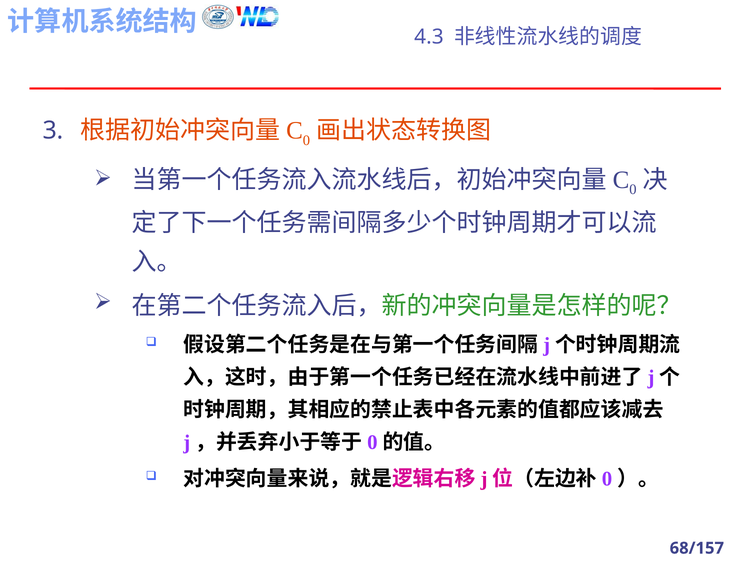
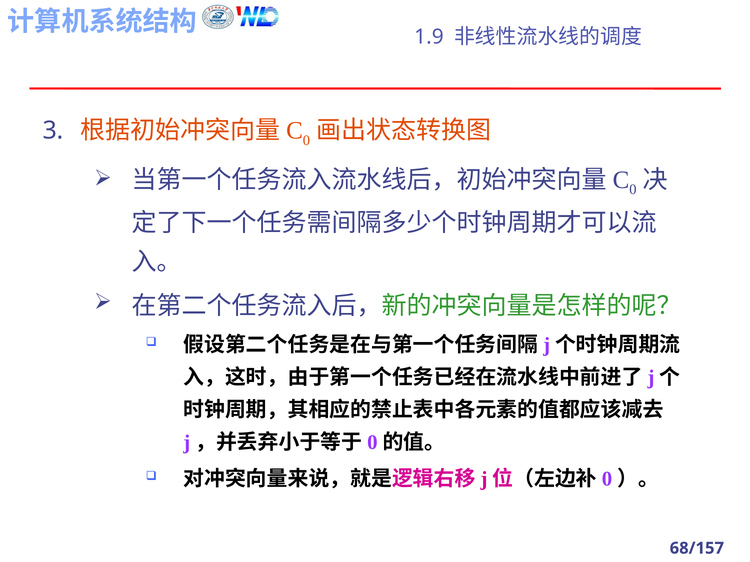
4.3: 4.3 -> 1.9 (429, 37)
